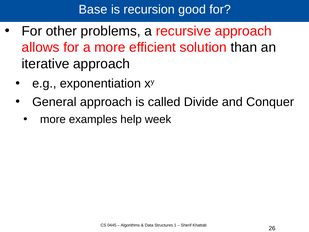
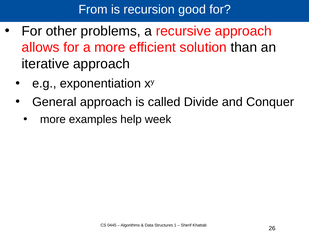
Base: Base -> From (93, 10)
